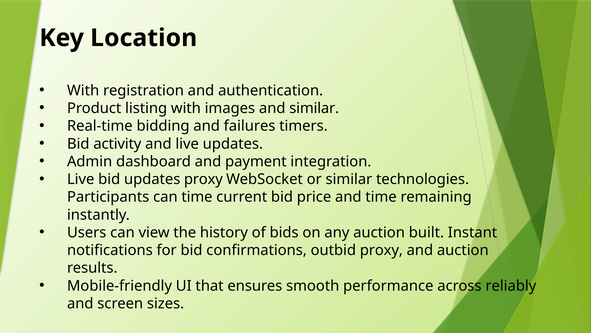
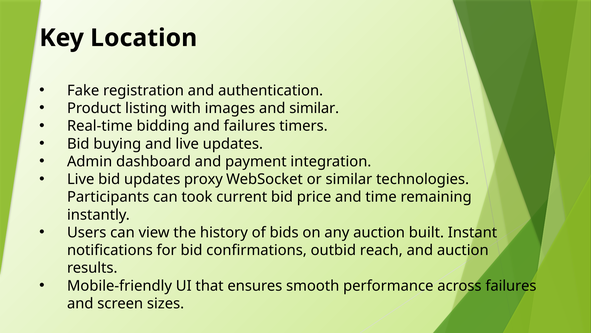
With: With -> Fake (83, 90)
activity: activity -> buying (117, 144)
can time: time -> took (197, 197)
outbid proxy: proxy -> reach (381, 250)
across reliably: reliably -> failures (511, 285)
